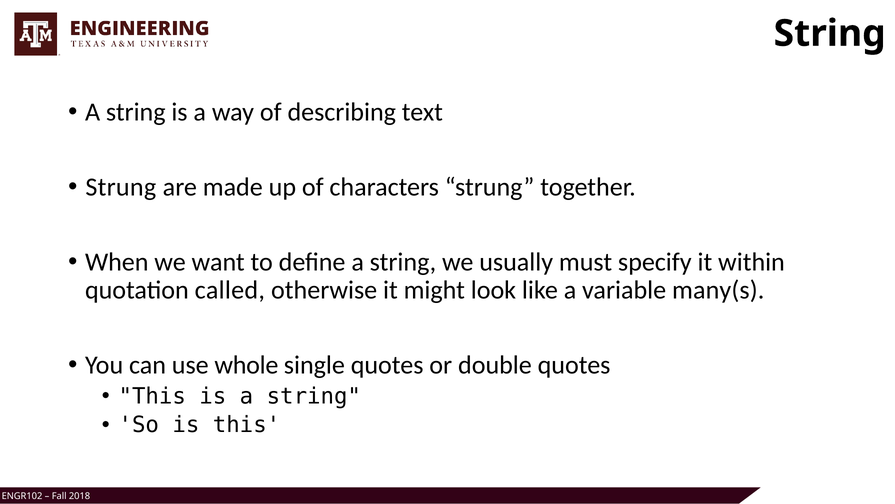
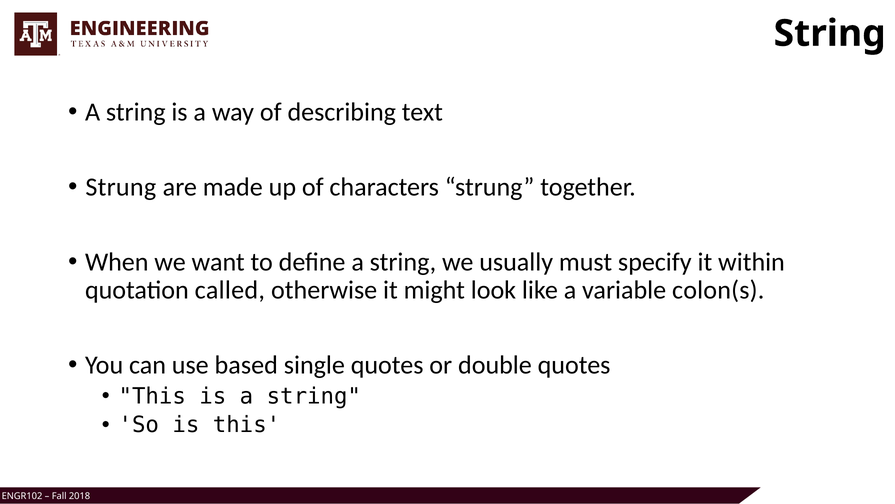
many(s: many(s -> colon(s (718, 290)
whole: whole -> based (246, 365)
